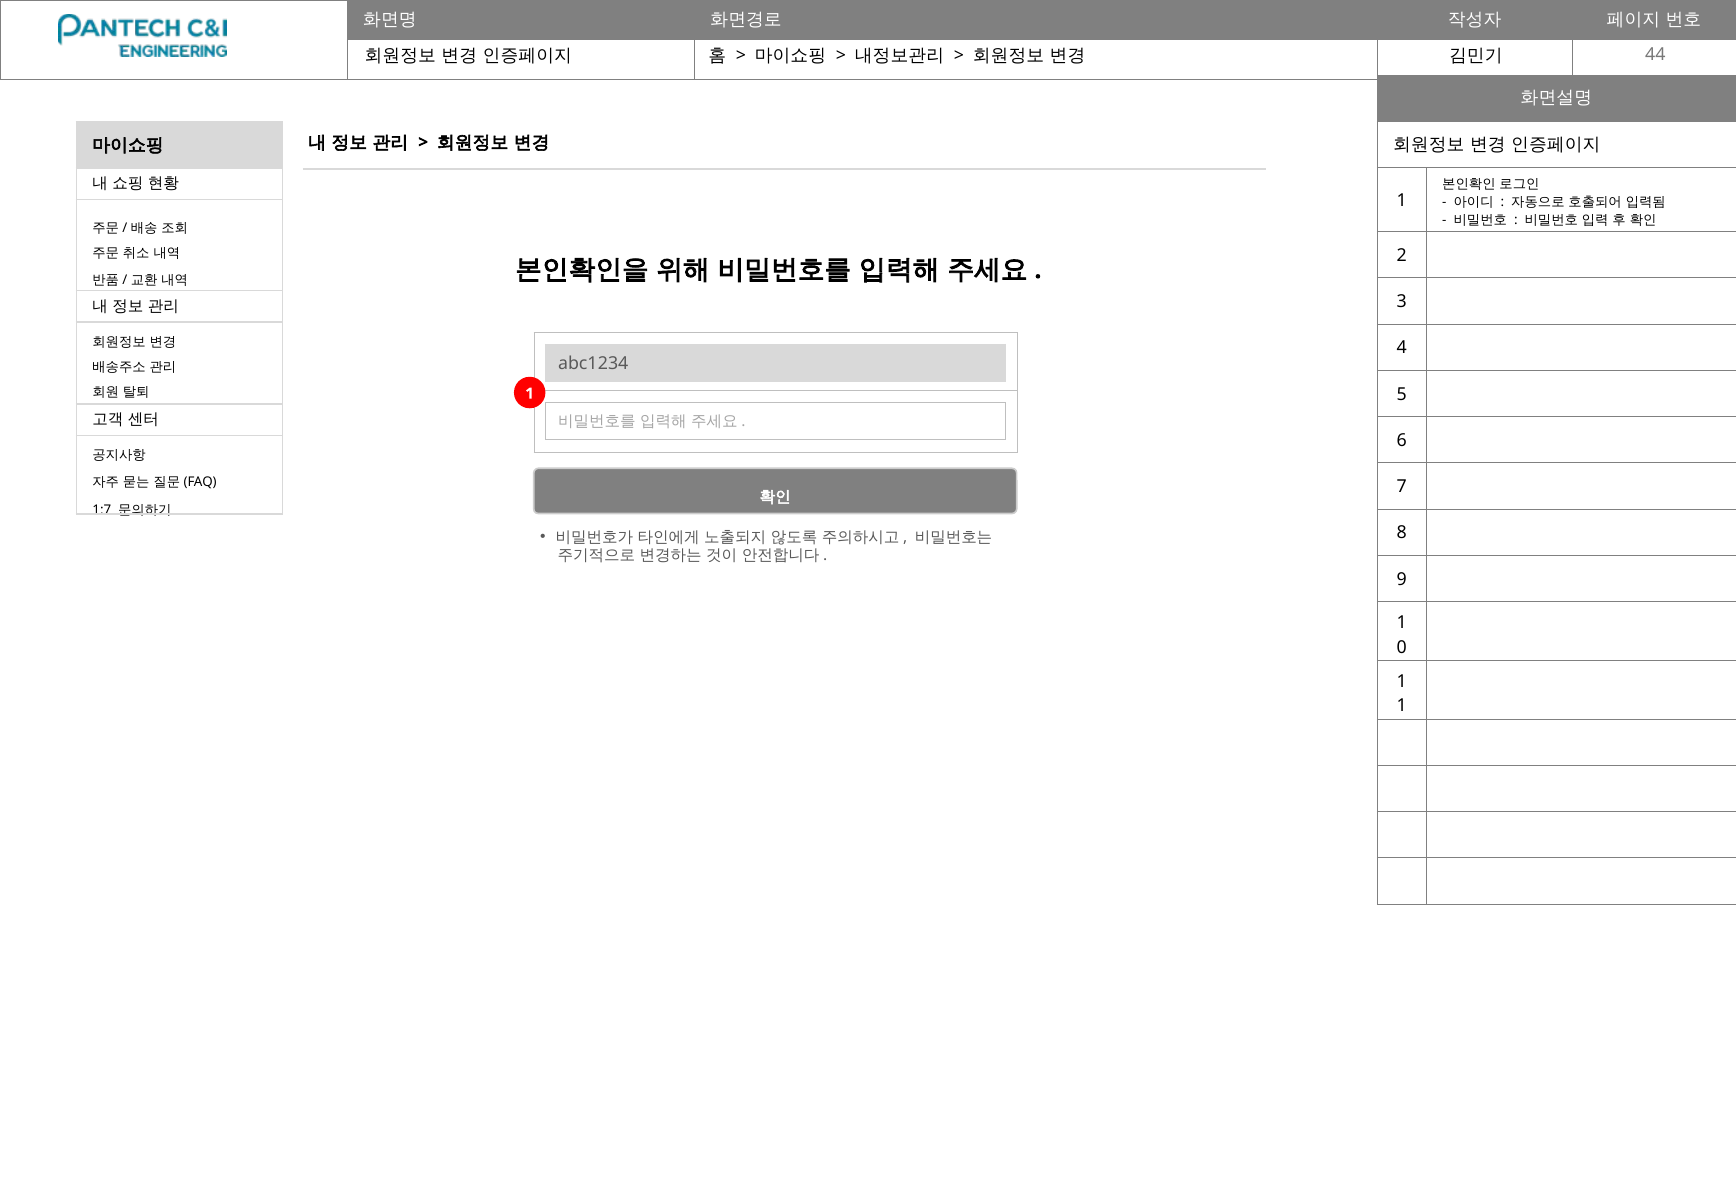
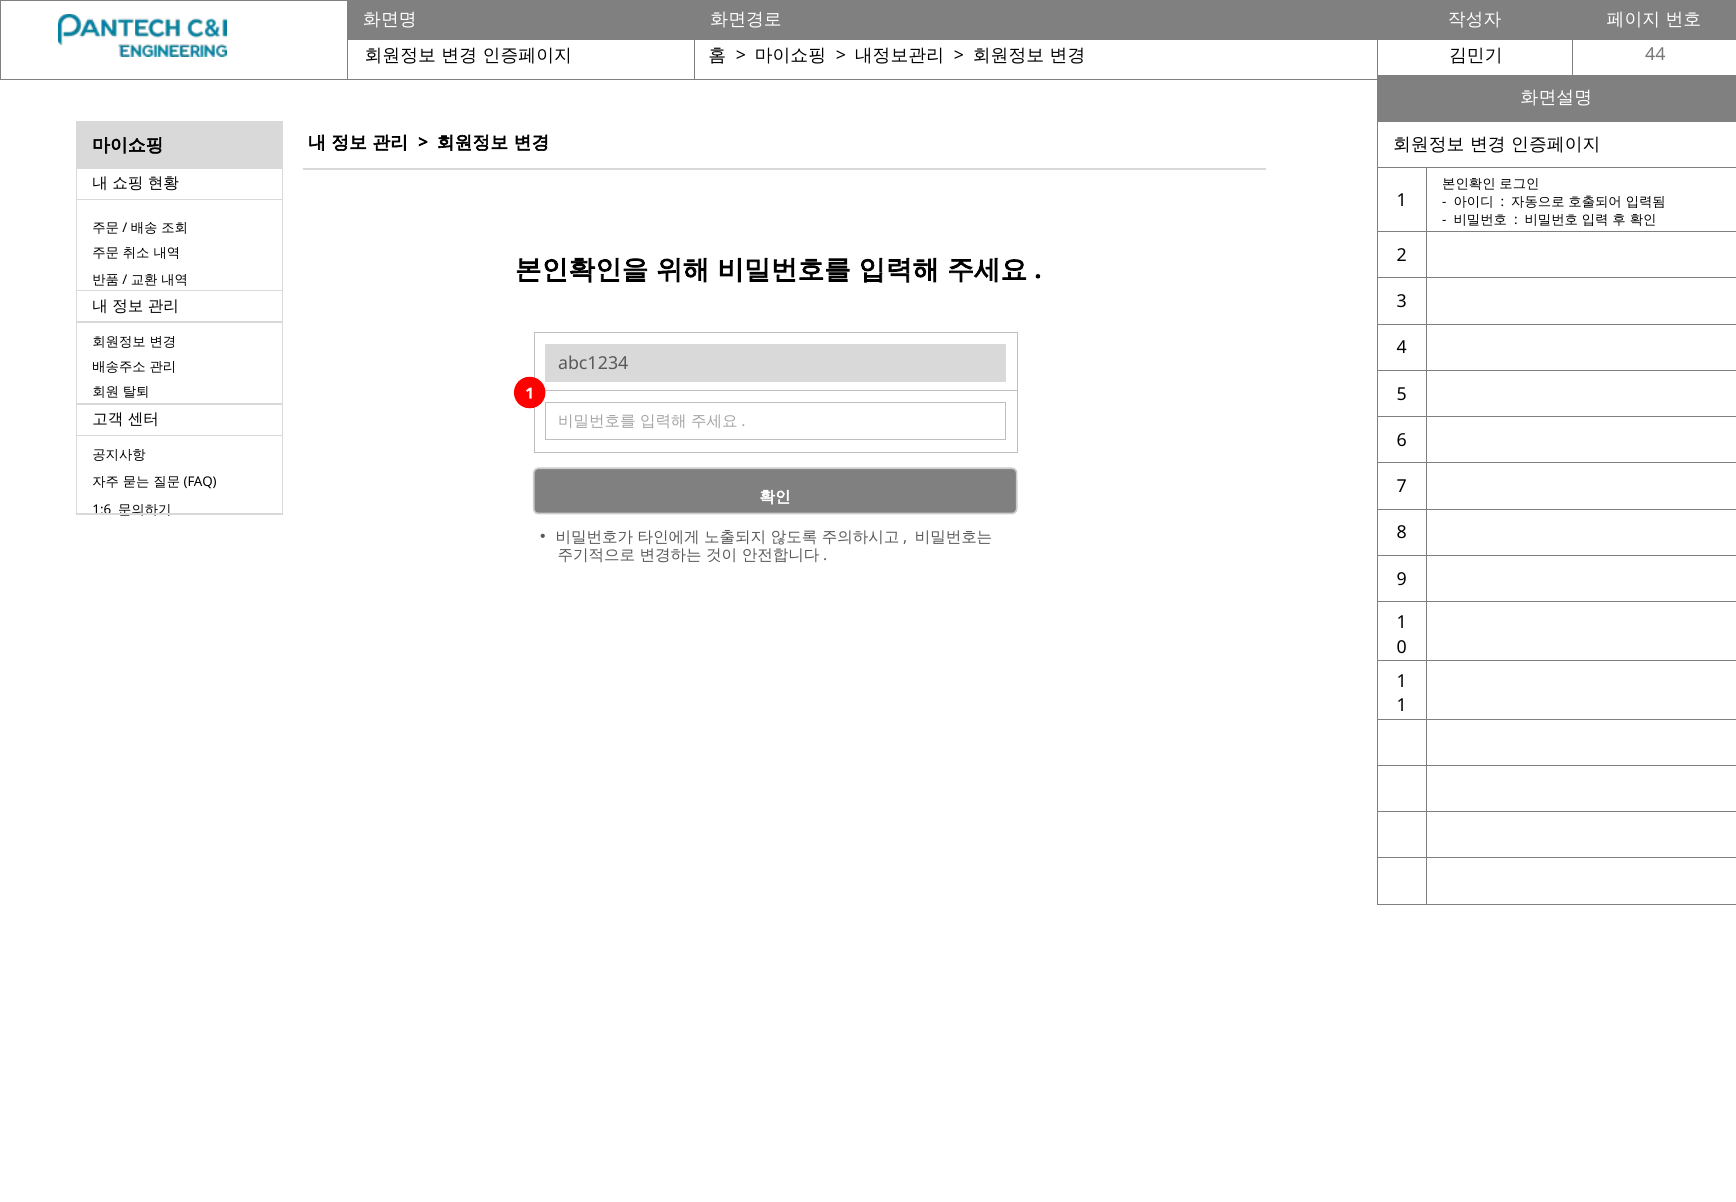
1:7: 1:7 -> 1:6 (102, 510)
